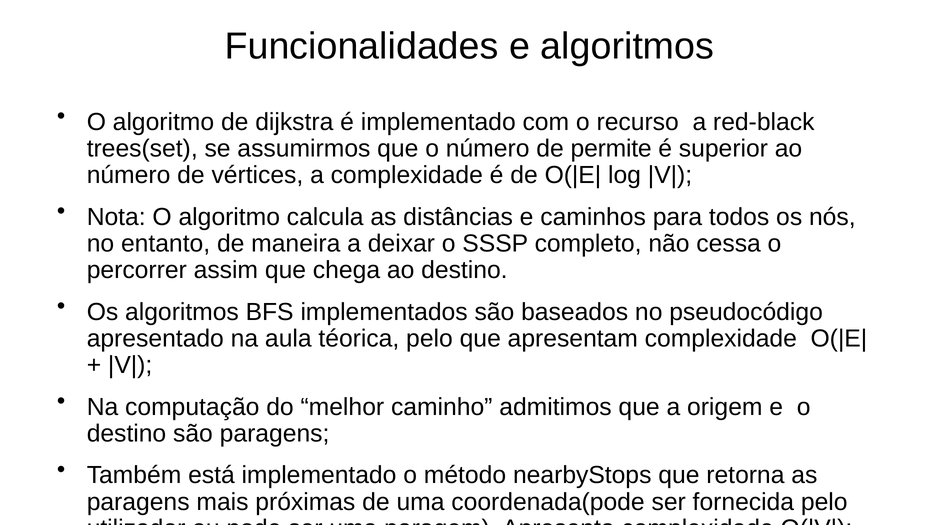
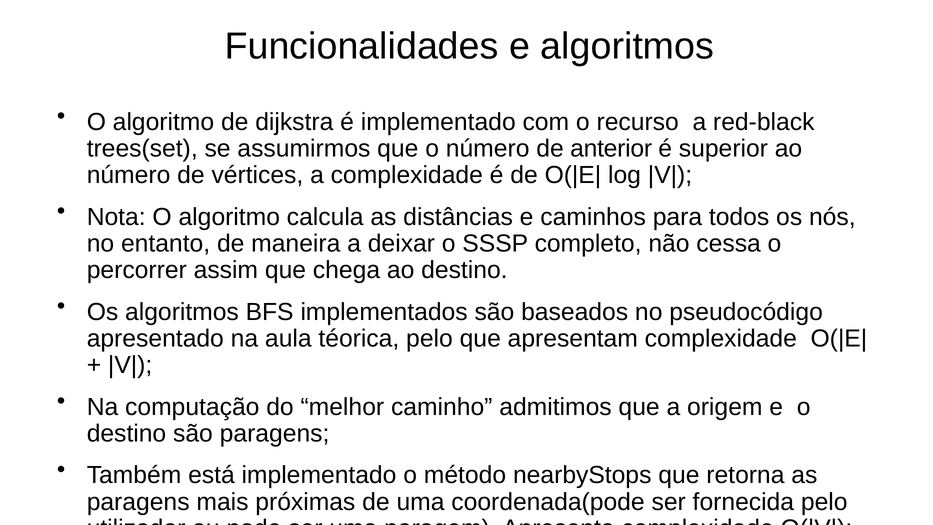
permite: permite -> anterior (611, 149)
